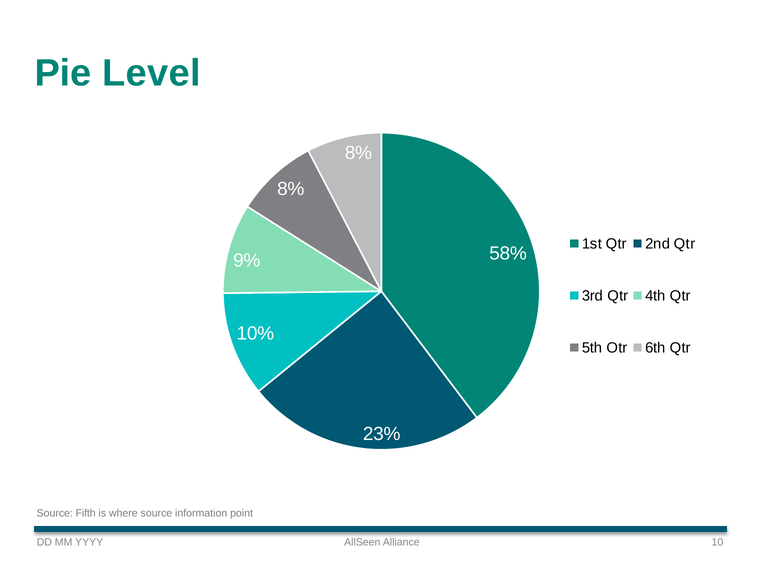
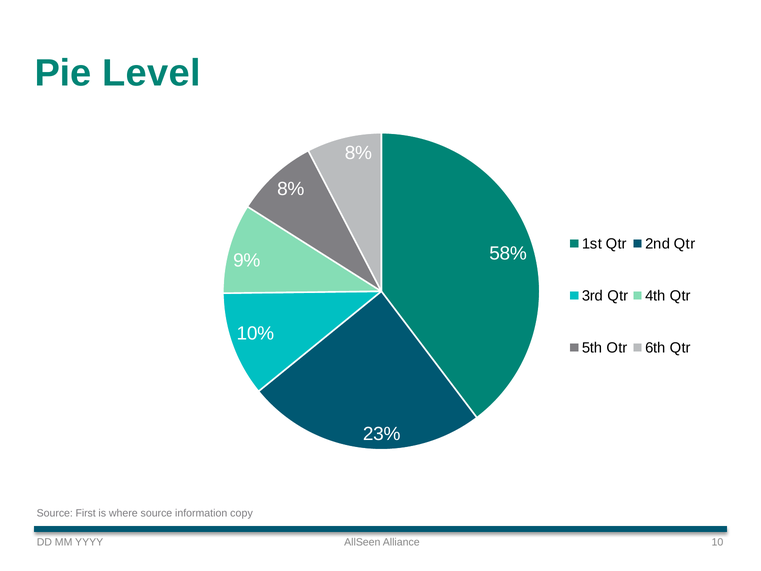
Fifth: Fifth -> First (86, 513)
point: point -> copy (241, 513)
